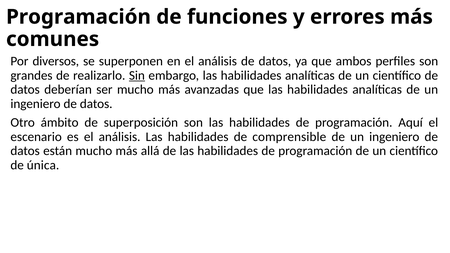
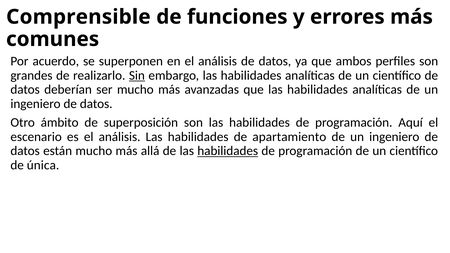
Programación: Programación -> Comprensible (78, 17)
diversos: diversos -> acuerdo (56, 61)
comprensible: comprensible -> apartamiento (289, 137)
habilidades underline: none -> present (228, 151)
